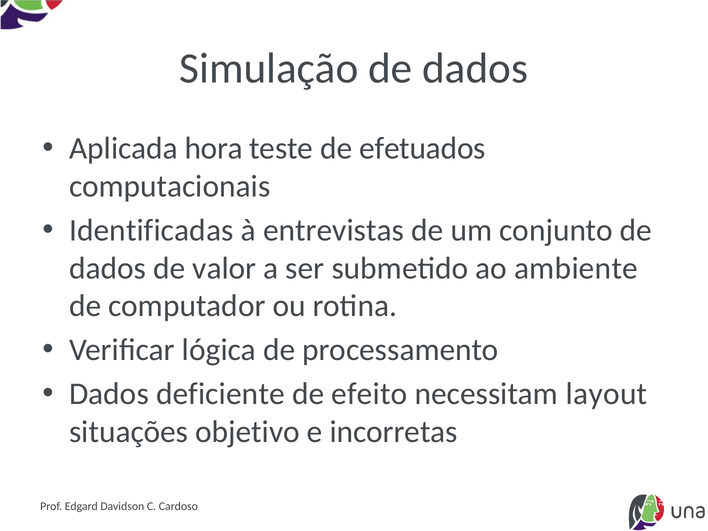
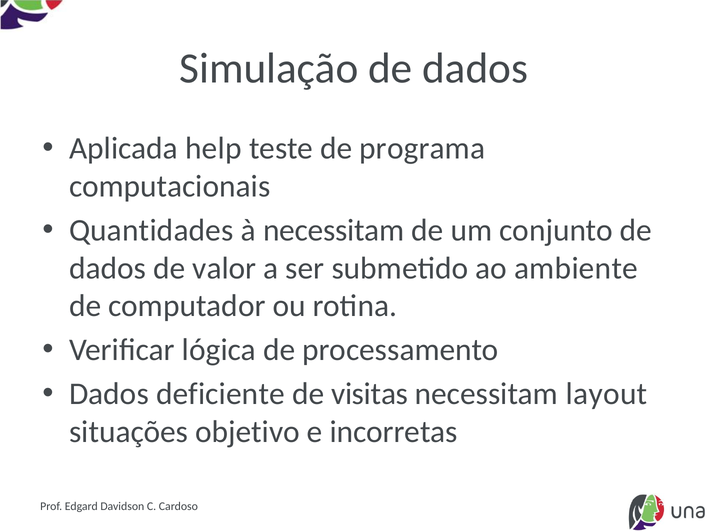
hora: hora -> help (213, 149)
efetuados: efetuados -> programa (422, 149)
Identificadas: Identificadas -> Quantidades (151, 230)
à entrevistas: entrevistas -> necessitam (334, 230)
efeito: efeito -> visitas (370, 394)
